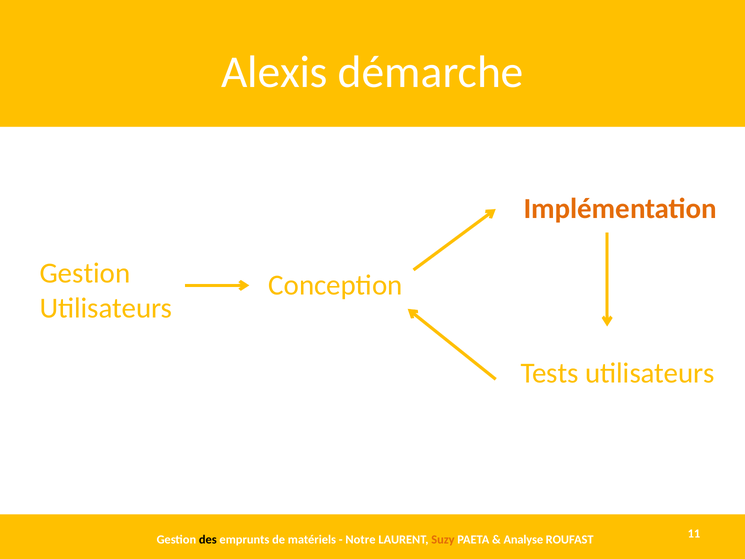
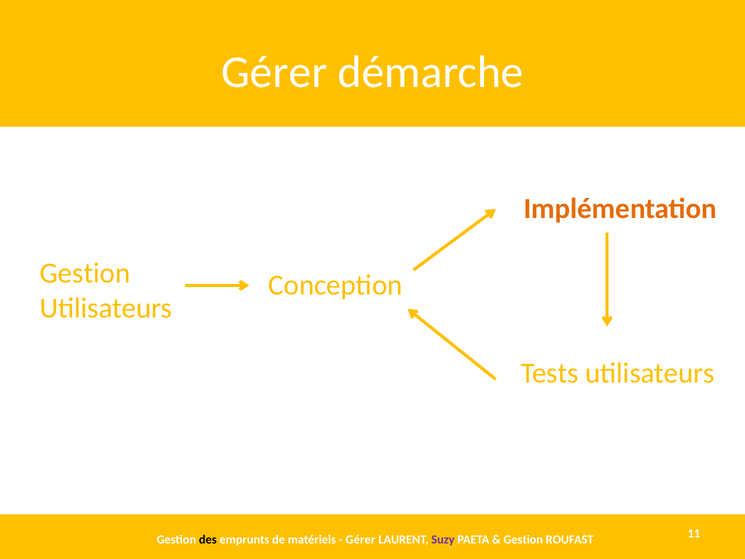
Alexis: Alexis -> Gérer (274, 72)
Notre: Notre -> Gérer (360, 539)
Suzy colour: orange -> purple (443, 539)
Analyse: Analyse -> Gestion (523, 539)
